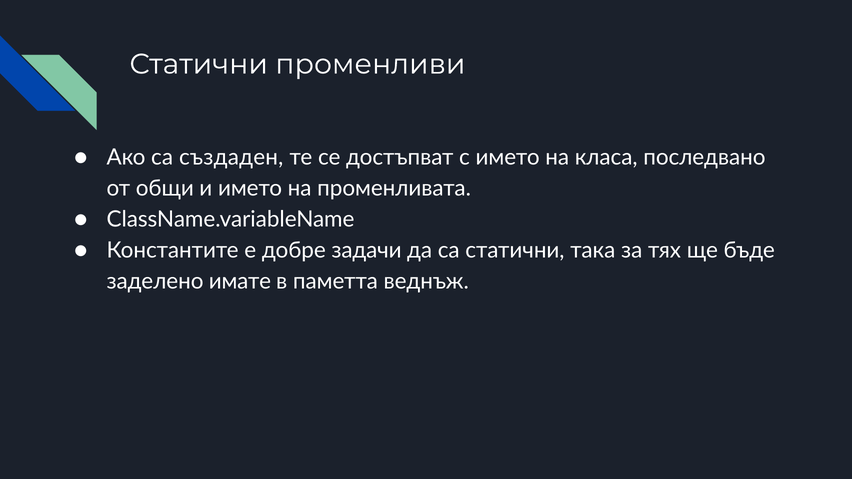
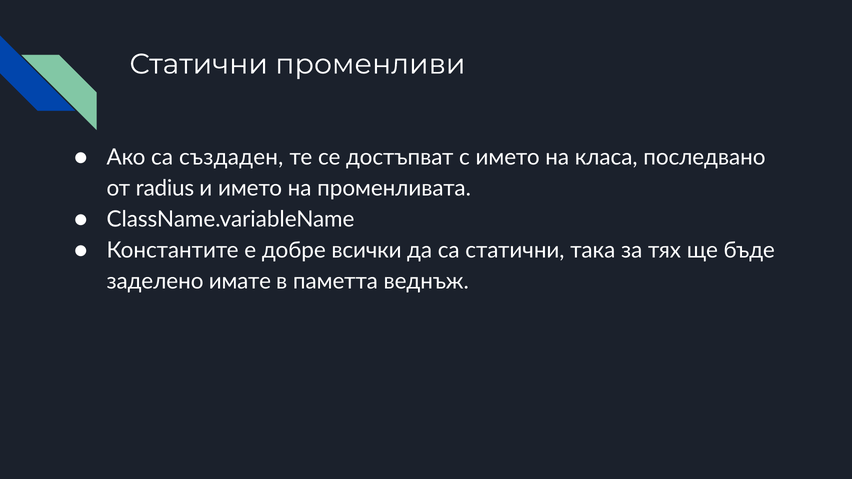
общи: общи -> radius (165, 189)
задачи: задачи -> всички (367, 251)
